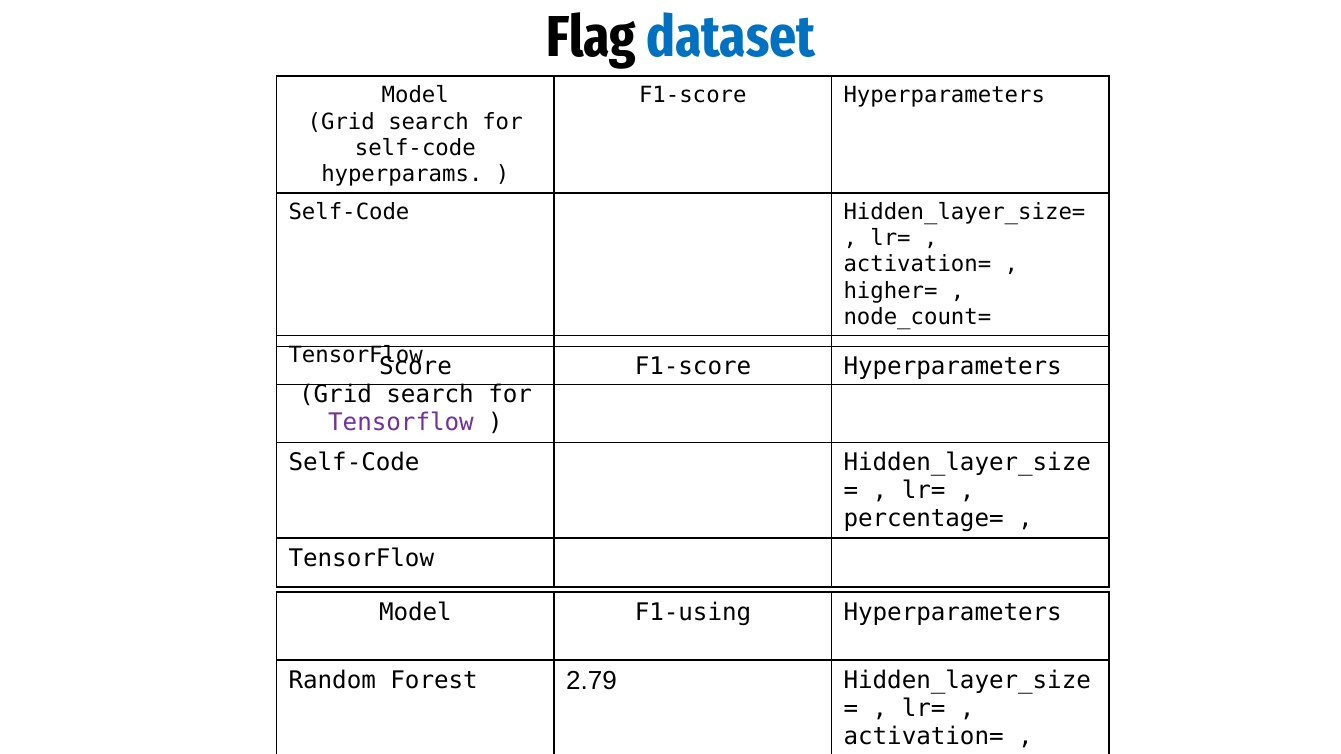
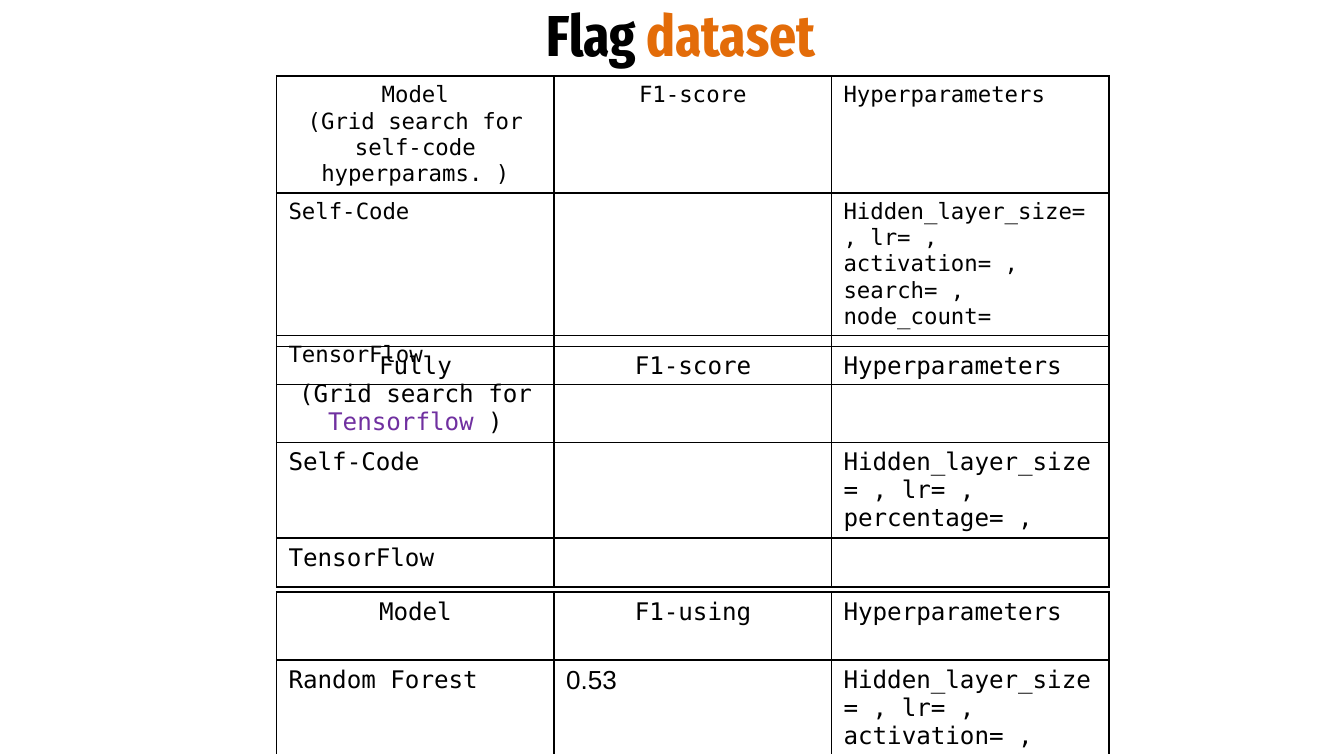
dataset colour: blue -> orange (731, 38)
higher=: higher= -> search= (891, 291)
Score: Score -> Fully (415, 367)
2.79: 2.79 -> 0.53 (591, 682)
